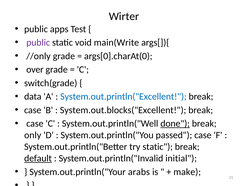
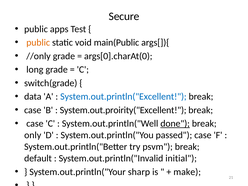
Wirter: Wirter -> Secure (124, 16)
public colour: purple -> orange (38, 43)
main(Write: main(Write -> main(Public (116, 43)
over: over -> long (35, 70)
System.out.blocks("Excellent: System.out.blocks("Excellent -> System.out.proirity("Excellent (123, 110)
try static: static -> psvm (158, 147)
default underline: present -> none (38, 158)
arabs: arabs -> sharp (139, 172)
